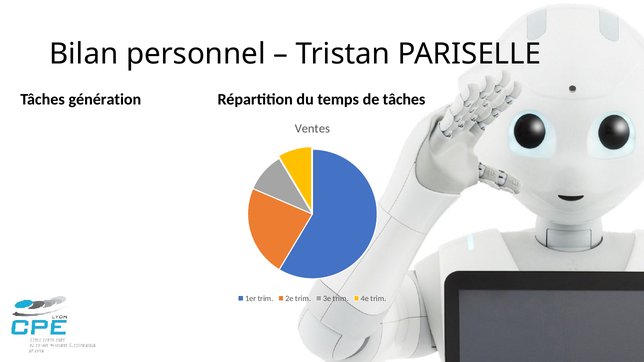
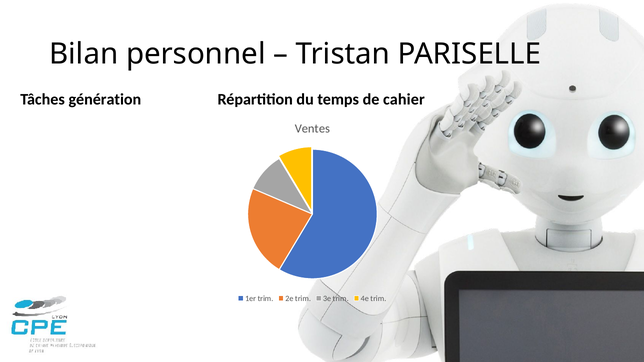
de tâches: tâches -> cahier (404, 99)
